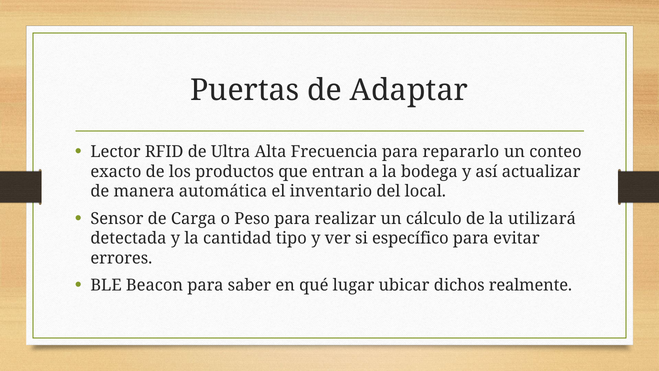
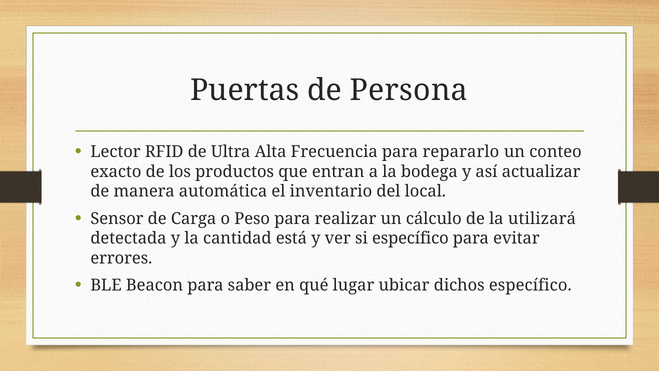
Adaptar: Adaptar -> Persona (409, 90)
tipo: tipo -> está (291, 238)
dichos realmente: realmente -> específico (530, 285)
